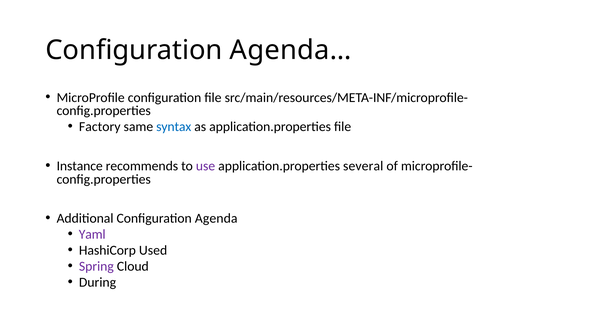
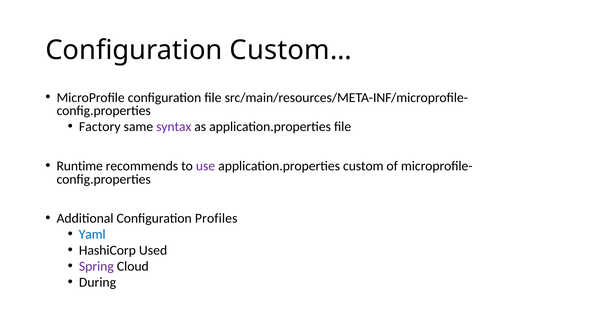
Agenda…: Agenda… -> Custom… (291, 50)
syntax colour: blue -> purple (174, 127)
Instance: Instance -> Runtime (80, 166)
several: several -> custom (363, 166)
Agenda: Agenda -> Profiles (216, 218)
Yaml colour: purple -> blue (92, 235)
